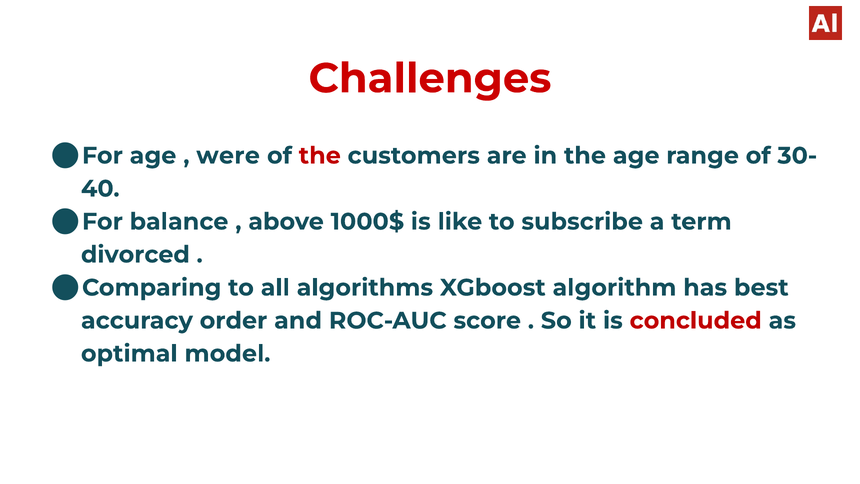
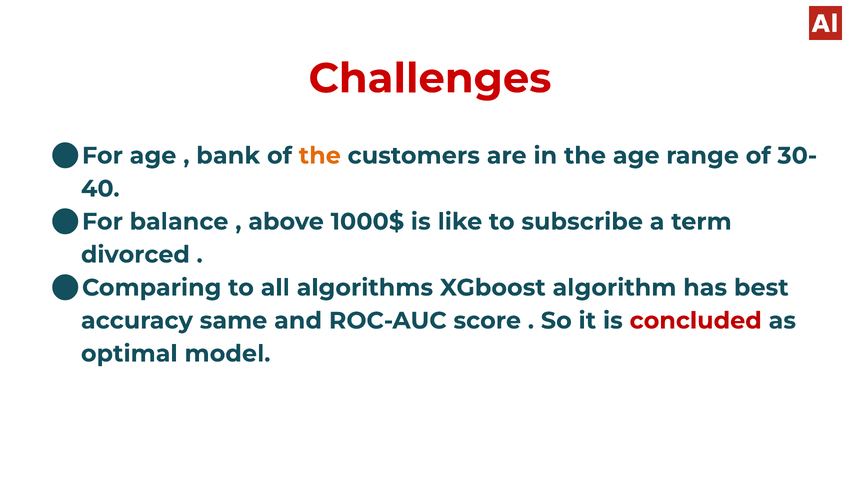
were: were -> bank (228, 156)
the colour: red -> orange (320, 156)
order: order -> same (233, 321)
